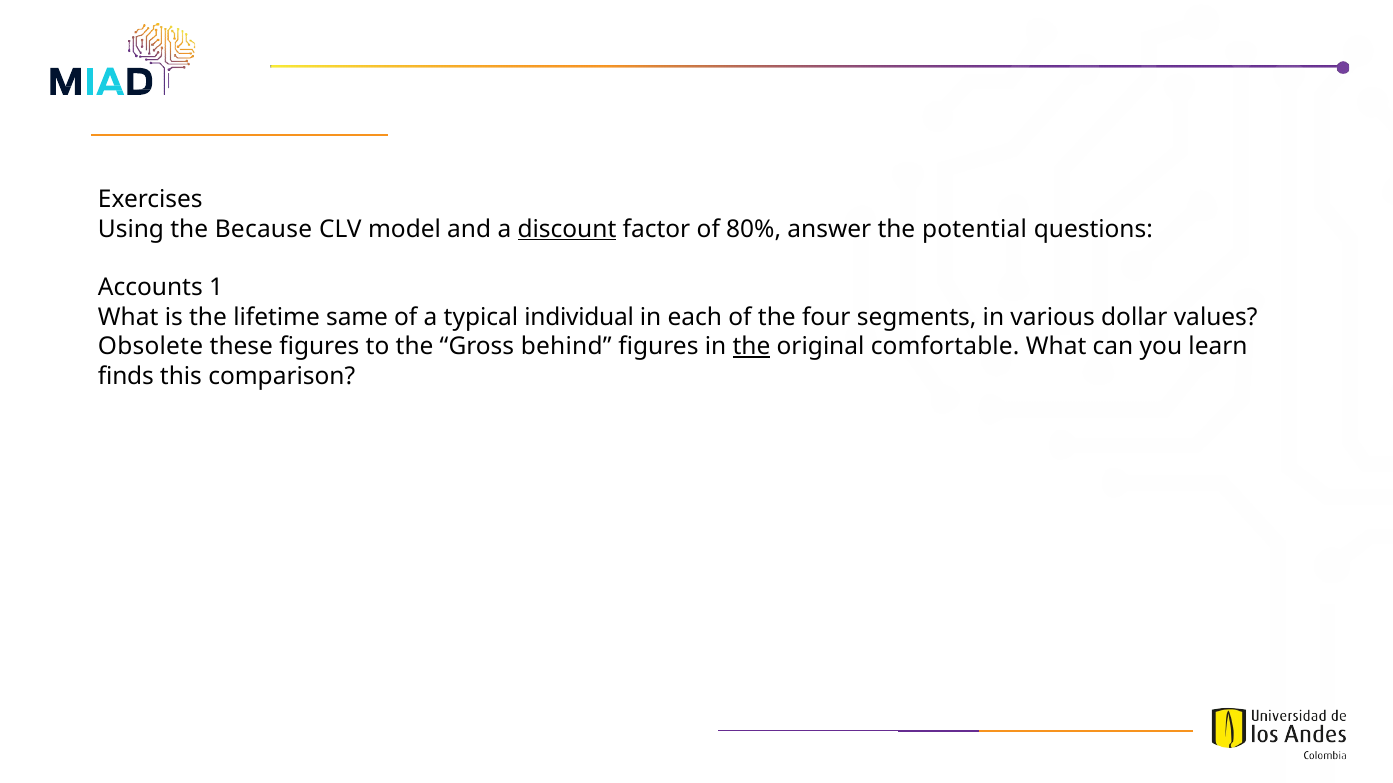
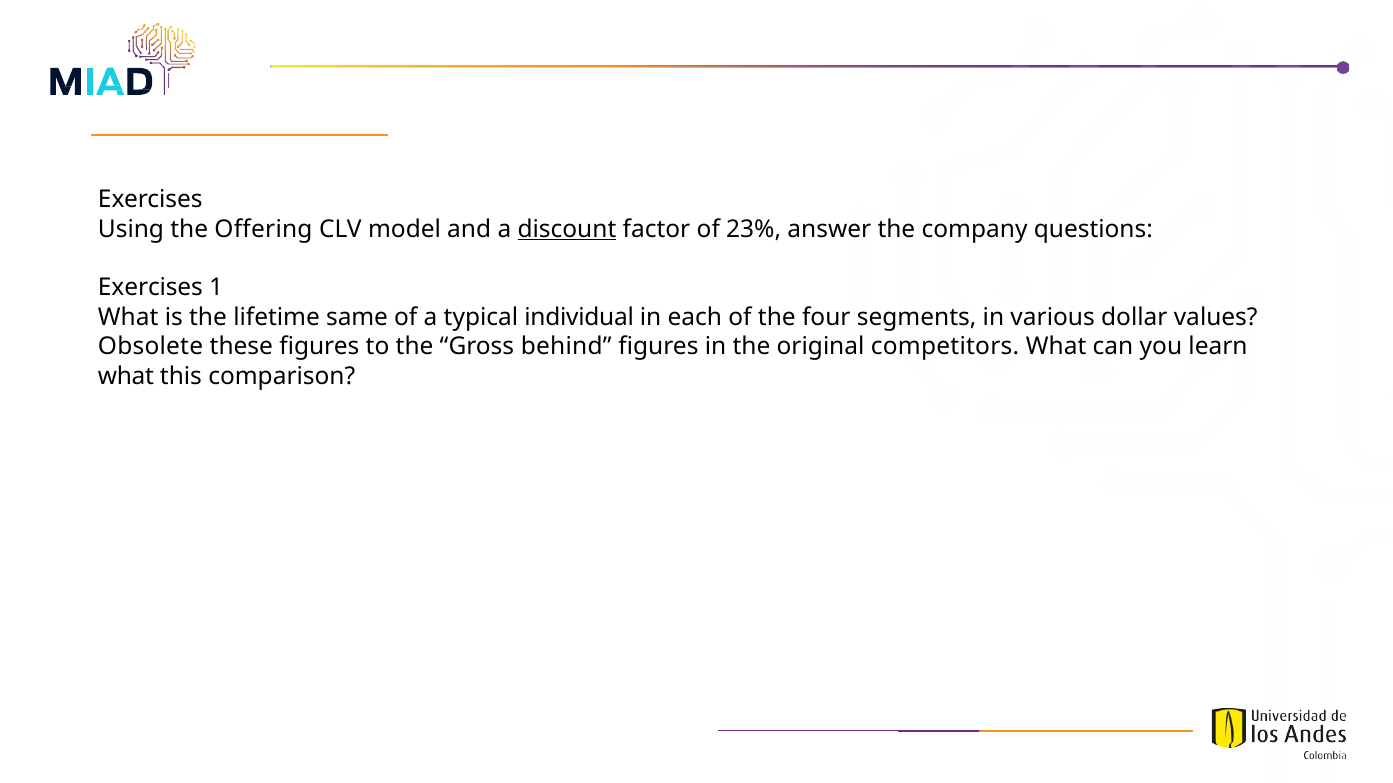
Because: Because -> Offering (263, 229)
80%: 80% -> 23% (754, 229)
potential: potential -> company (975, 229)
Accounts: Accounts -> Exercises (150, 288)
the underline: present -> none (751, 347)
comfortable: comfortable -> competitors (945, 347)
finds: finds -> what (126, 376)
